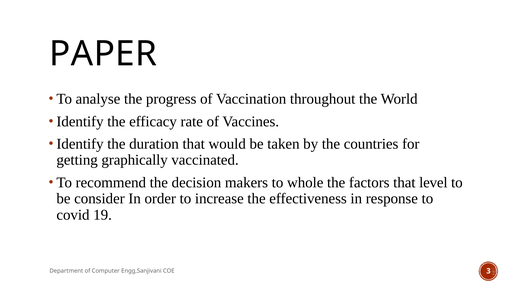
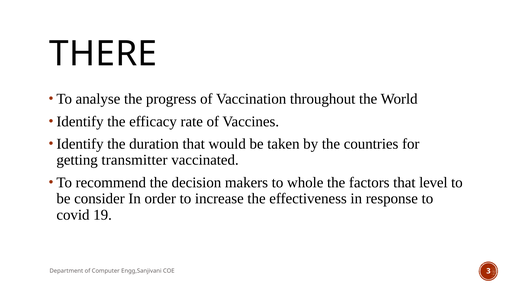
PAPER: PAPER -> THERE (103, 54)
graphically: graphically -> transmitter (135, 160)
